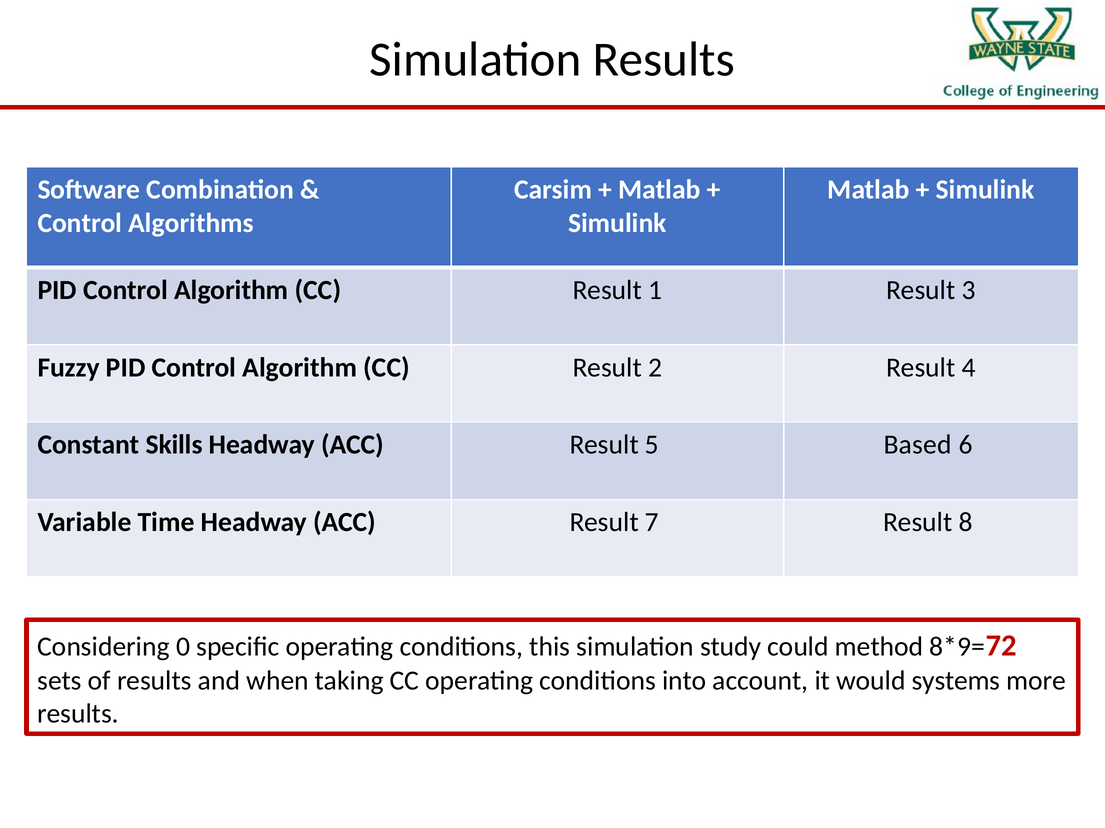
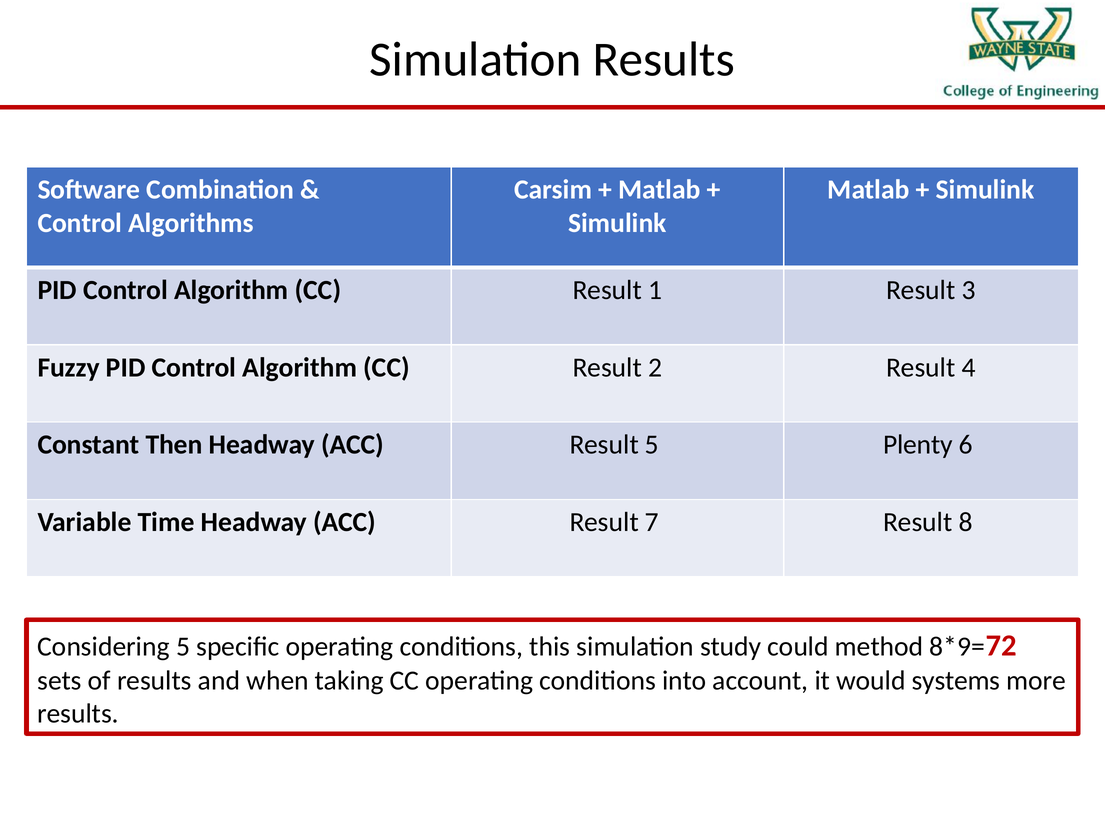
Skills: Skills -> Then (174, 445)
Based: Based -> Plenty (918, 445)
Considering 0: 0 -> 5 (183, 647)
